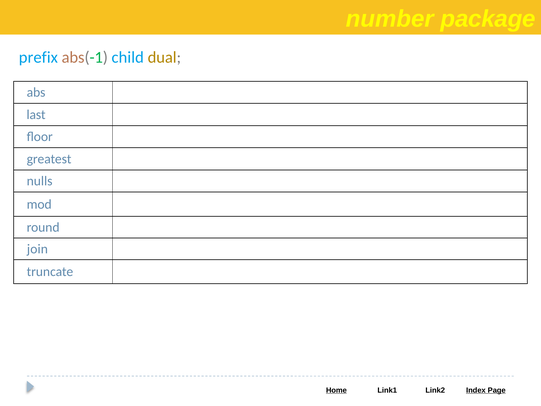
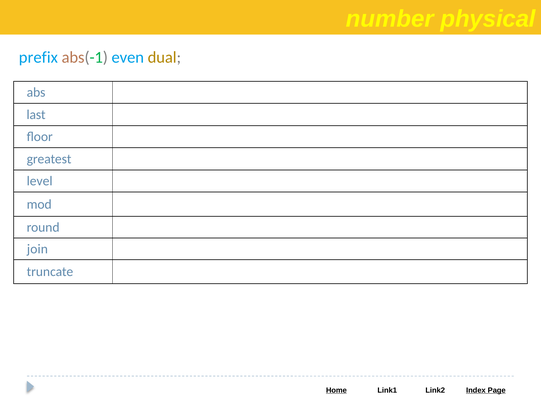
package: package -> physical (488, 19)
child: child -> even (128, 57)
nulls: nulls -> level (40, 181)
